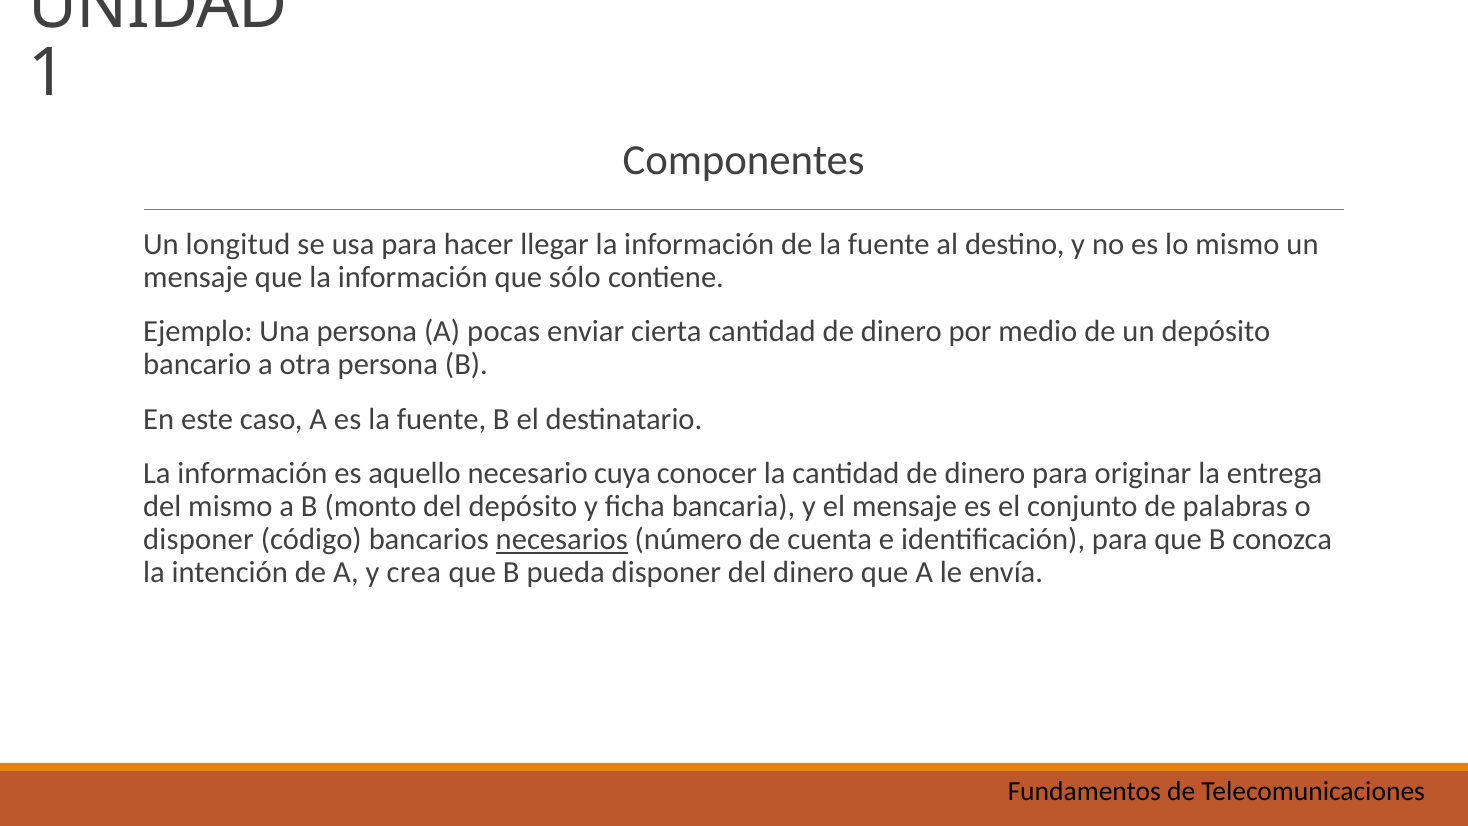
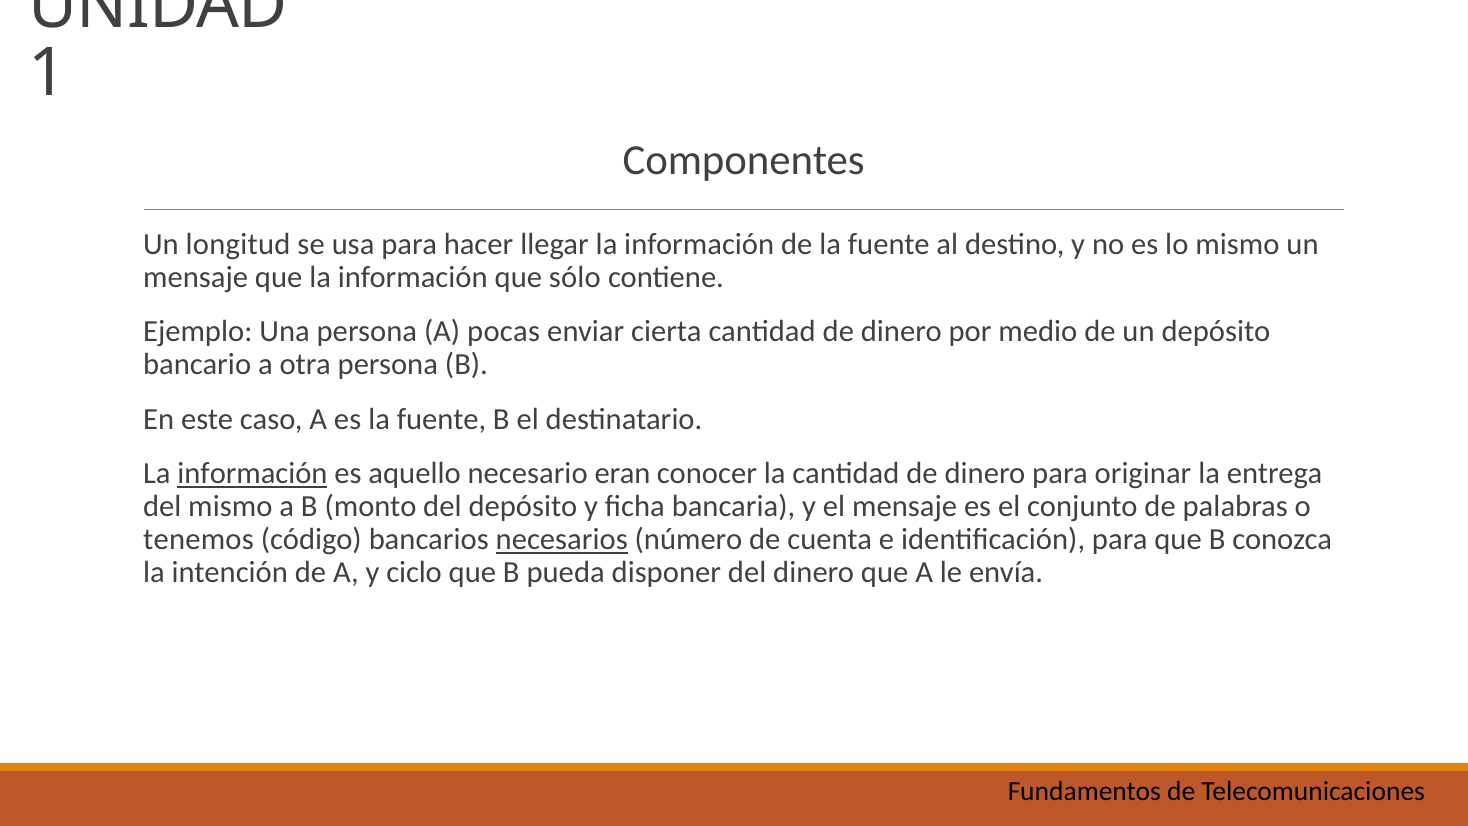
información underline: none -> present (252, 473)
cuya: cuya -> eran (622, 473)
disponer: disponer -> tenemos (198, 540)
crea: crea -> ciclo (414, 573)
